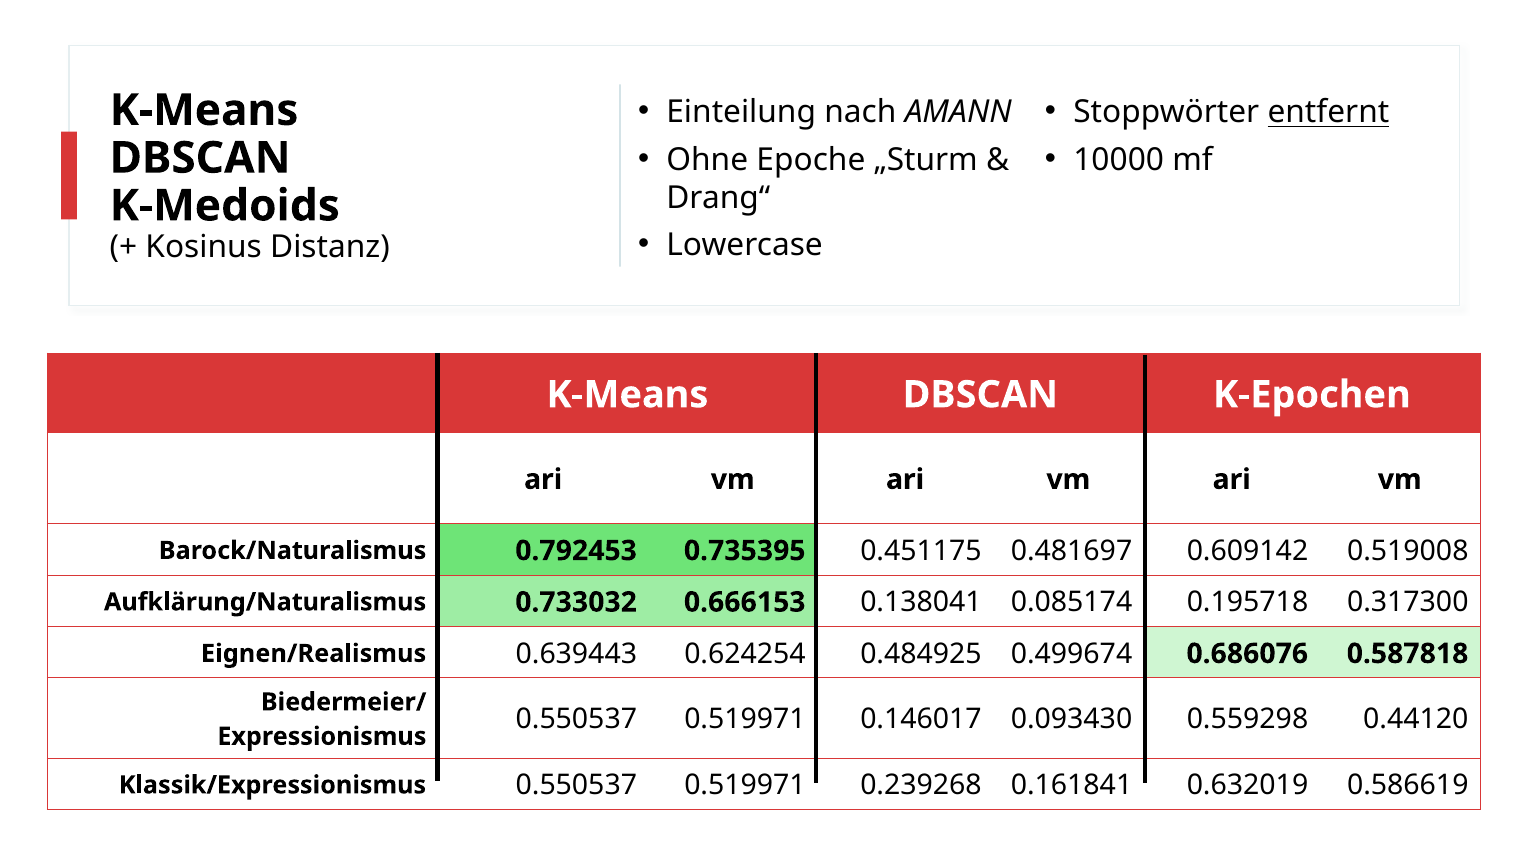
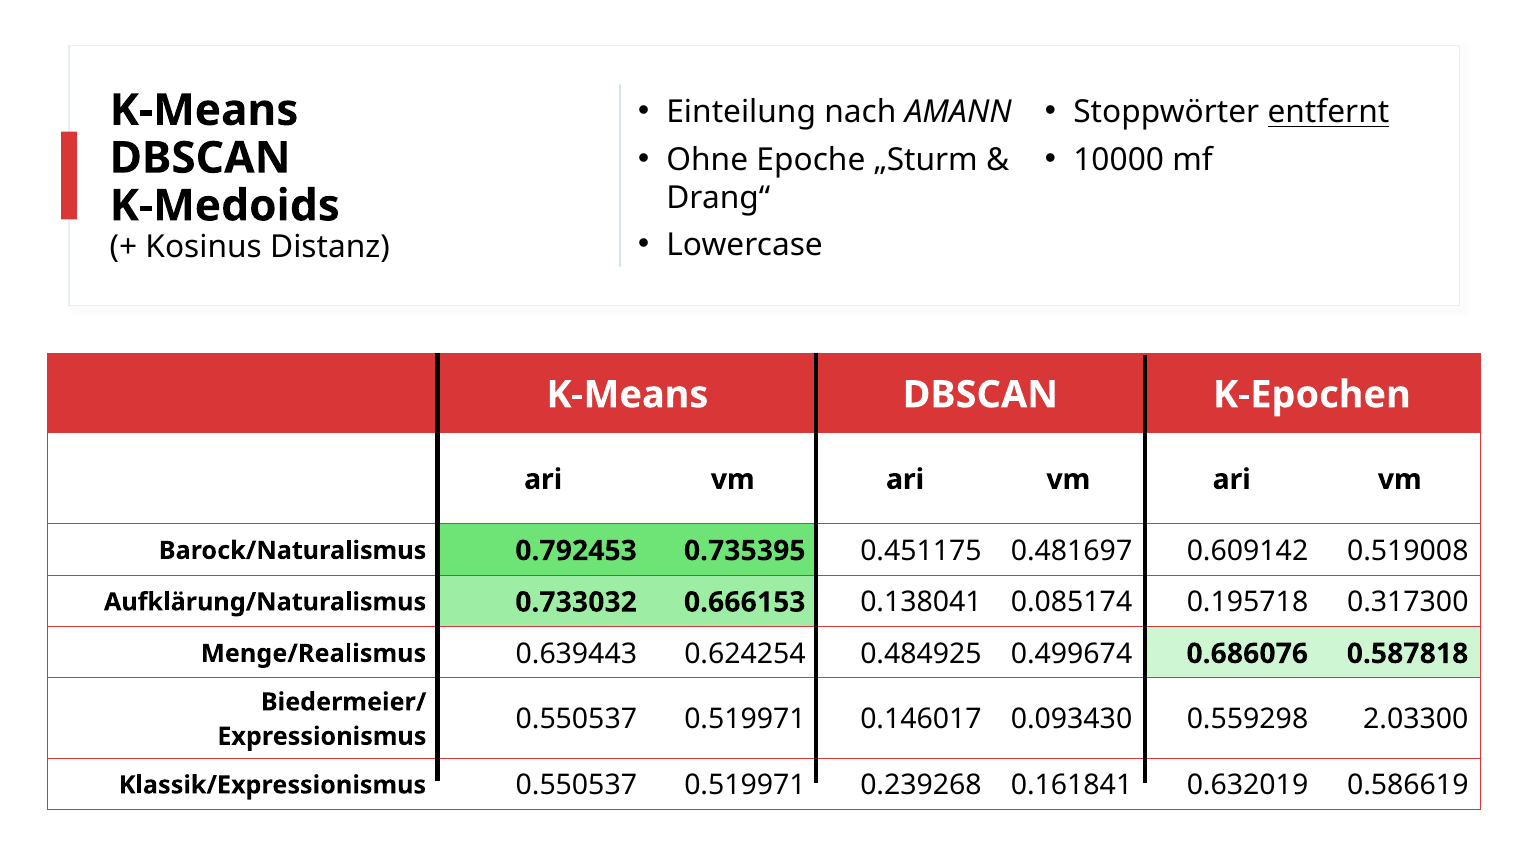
Eignen/Realismus: Eignen/Realismus -> Menge/Realismus (314, 653)
0.44120: 0.44120 -> 2.03300 (1416, 719)
